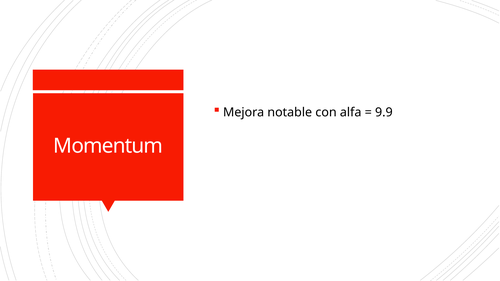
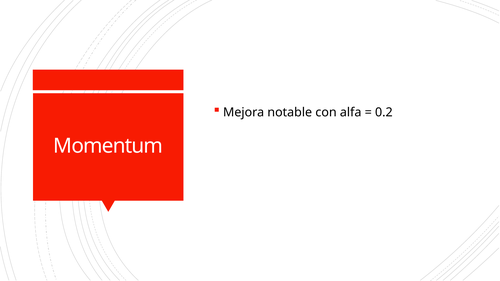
9.9: 9.9 -> 0.2 (384, 113)
